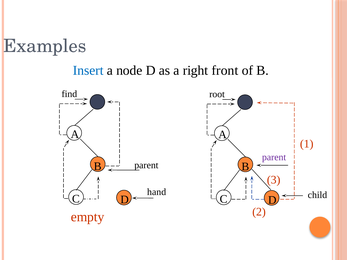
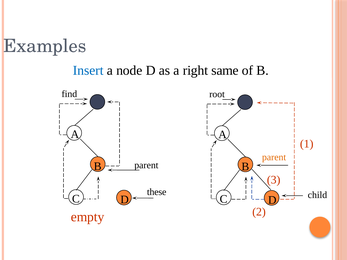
front: front -> same (225, 70)
parent colour: purple -> orange (274, 157)
hand: hand -> these (157, 192)
